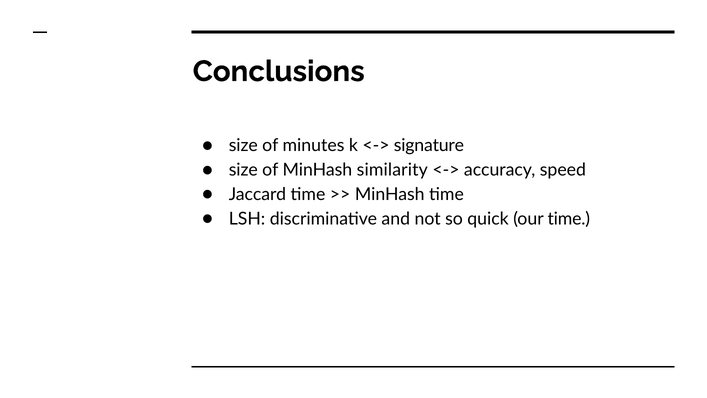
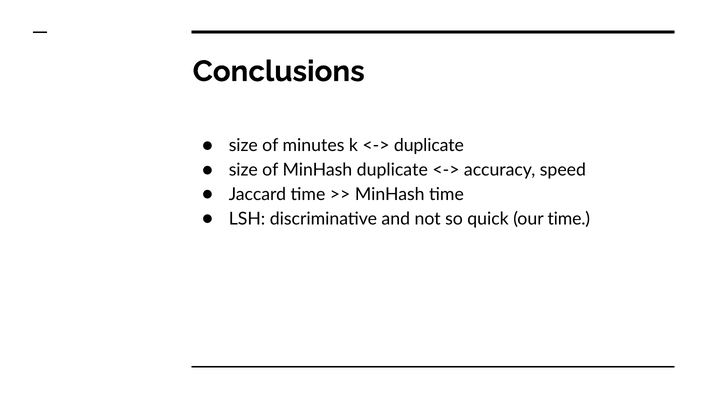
signature: signature -> duplicate (429, 145)
MinHash similarity: similarity -> duplicate (392, 170)
